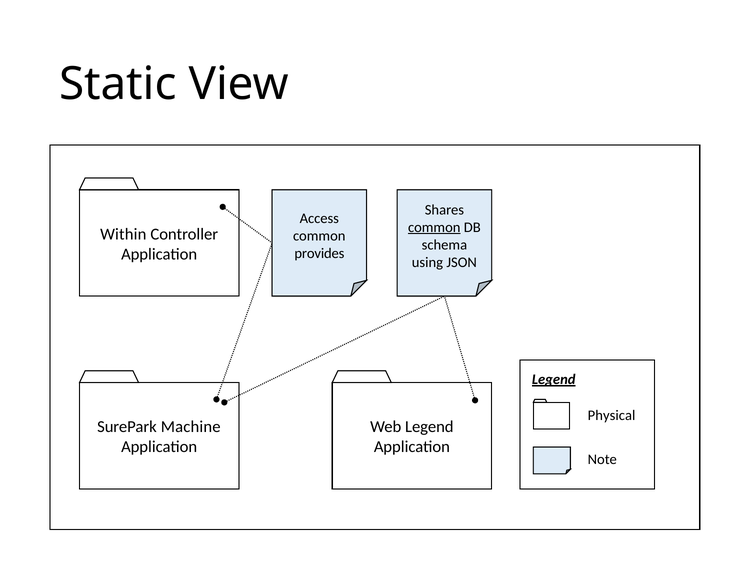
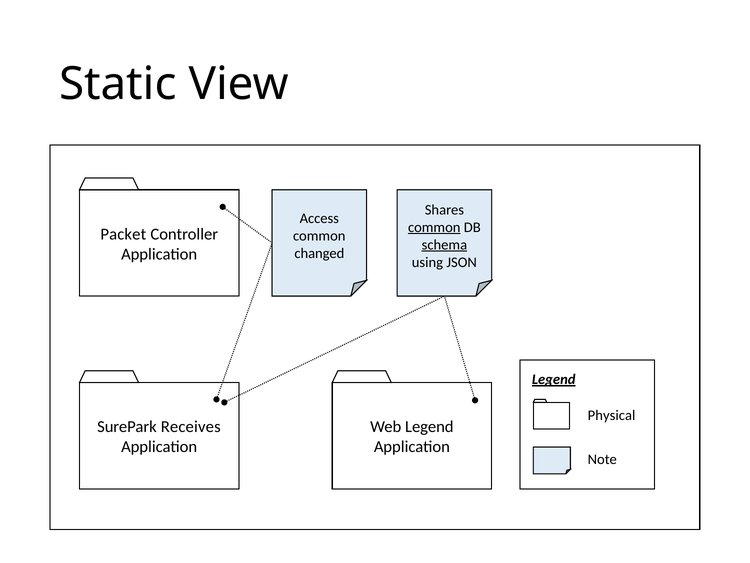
Within: Within -> Packet (123, 234)
schema underline: none -> present (444, 245)
provides: provides -> changed (319, 253)
Machine: Machine -> Receives (191, 427)
